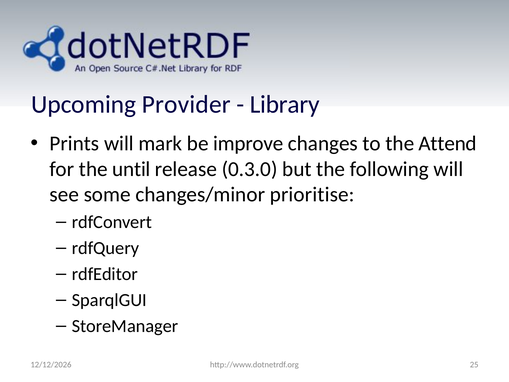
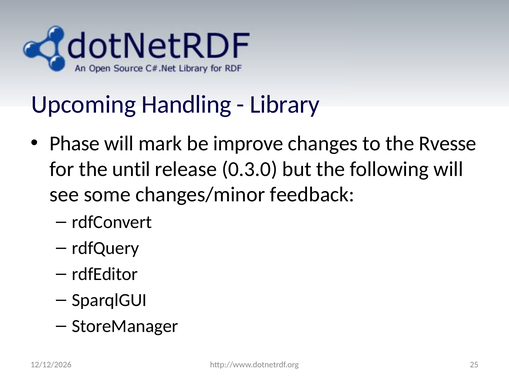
Provider: Provider -> Handling (187, 104)
Prints: Prints -> Phase (75, 143)
Attend: Attend -> Rvesse (448, 143)
prioritise: prioritise -> feedback (312, 194)
